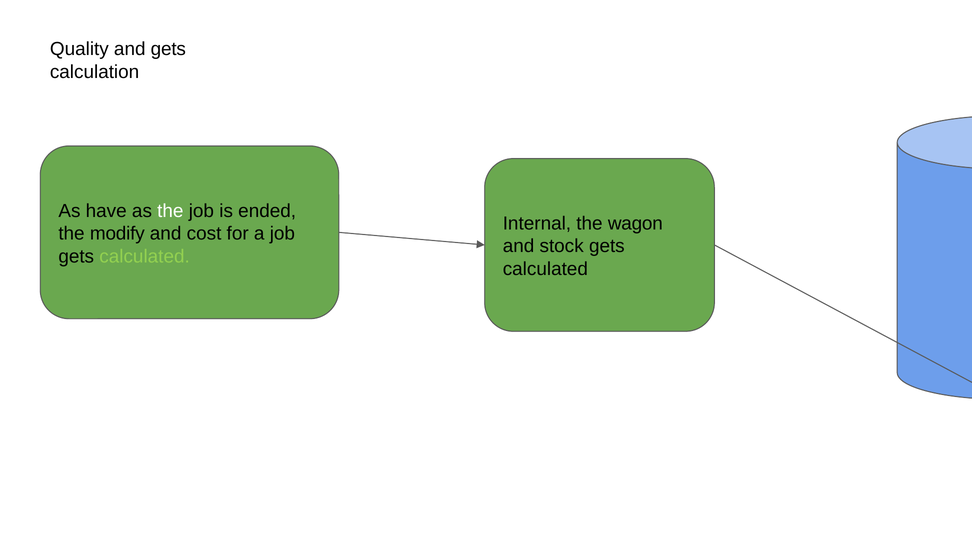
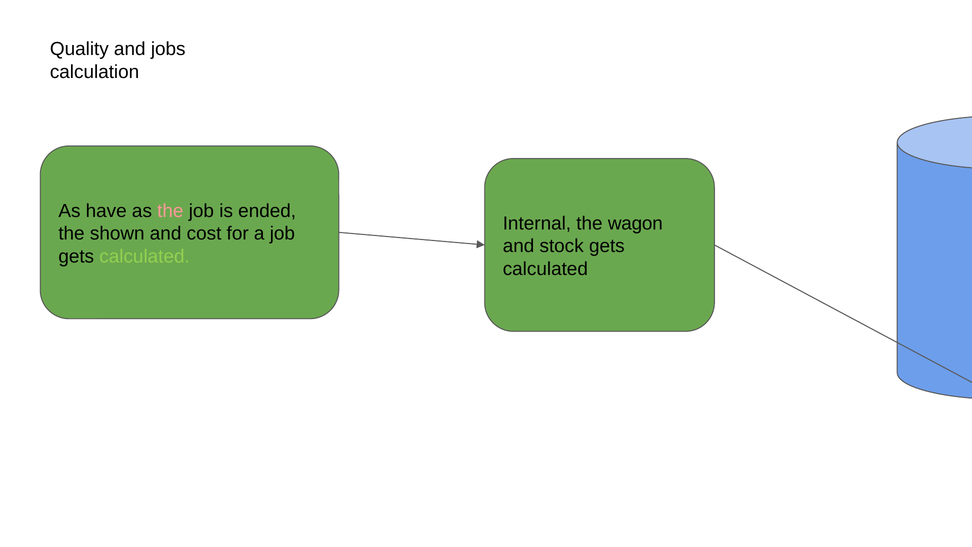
and gets: gets -> jobs (168, 49)
the colour: white -> pink (170, 211)
modify: modify -> shown (117, 234)
